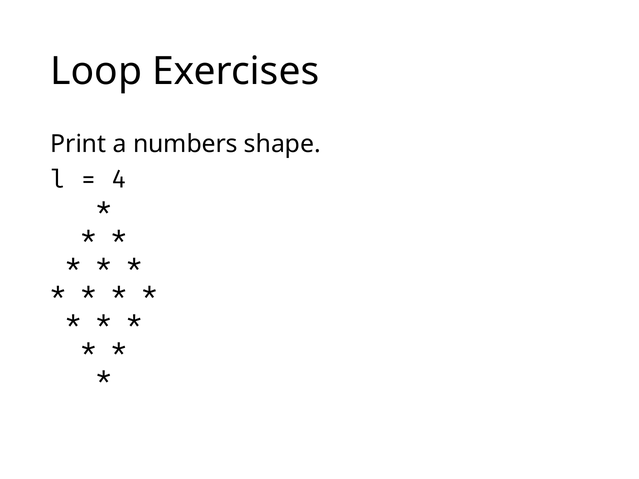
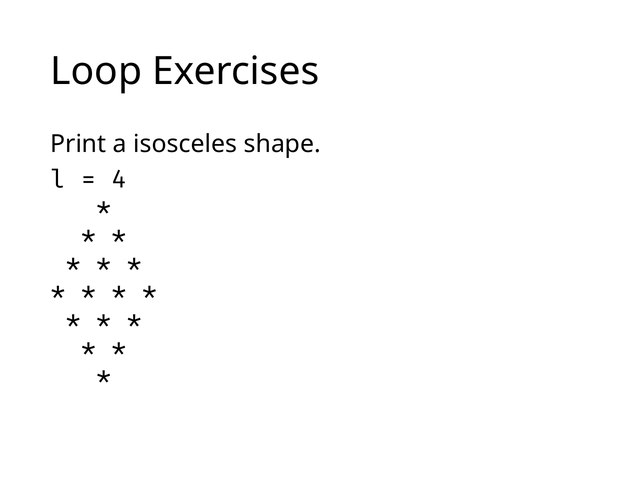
numbers: numbers -> isosceles (185, 144)
